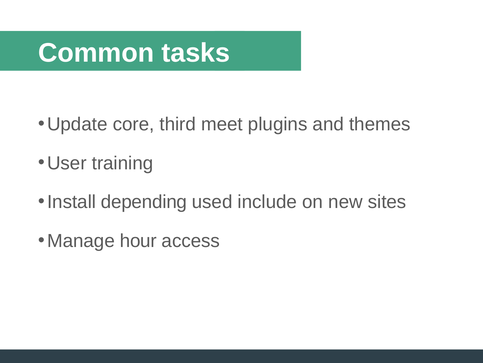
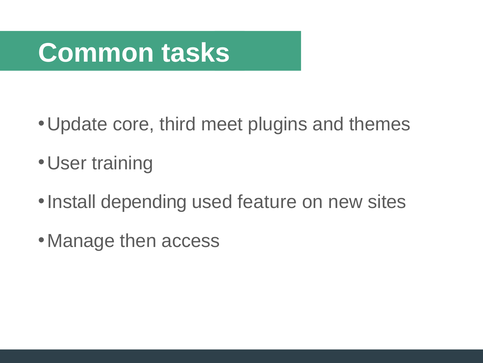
include: include -> feature (267, 202)
hour: hour -> then (138, 241)
